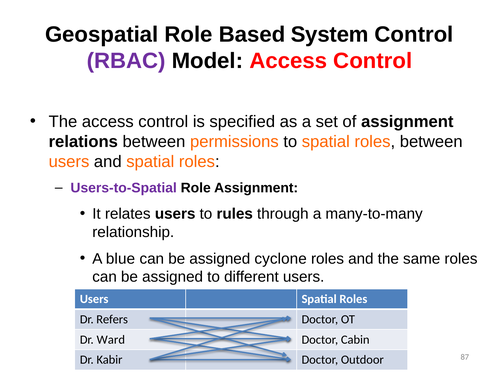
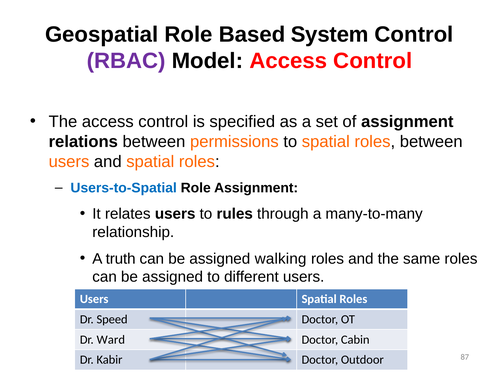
Users-to-Spatial colour: purple -> blue (124, 188)
blue: blue -> truth (121, 259)
cyclone: cyclone -> walking (281, 259)
Refers: Refers -> Speed (112, 320)
